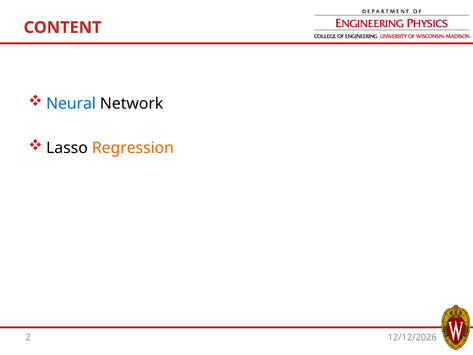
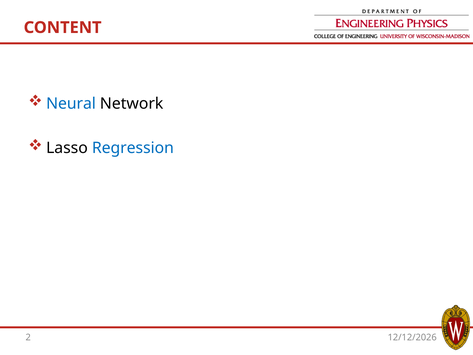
Regression colour: orange -> blue (133, 148)
